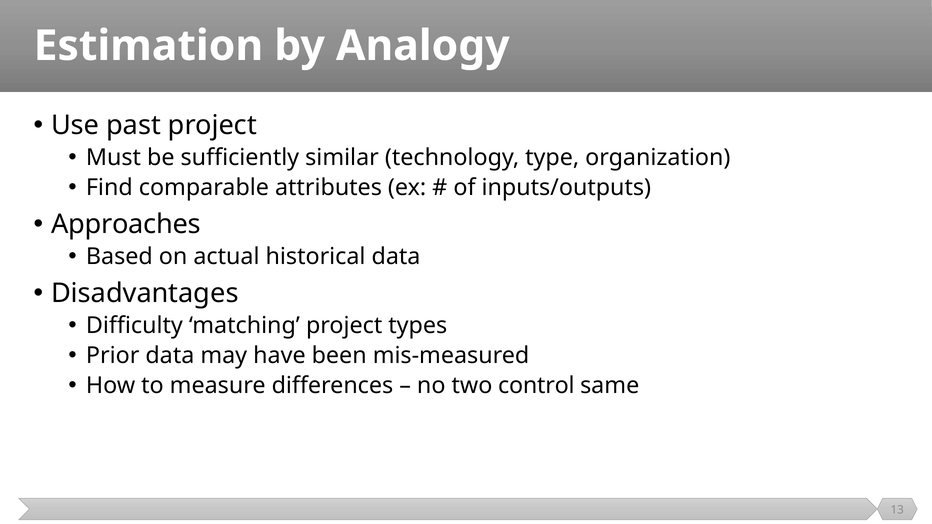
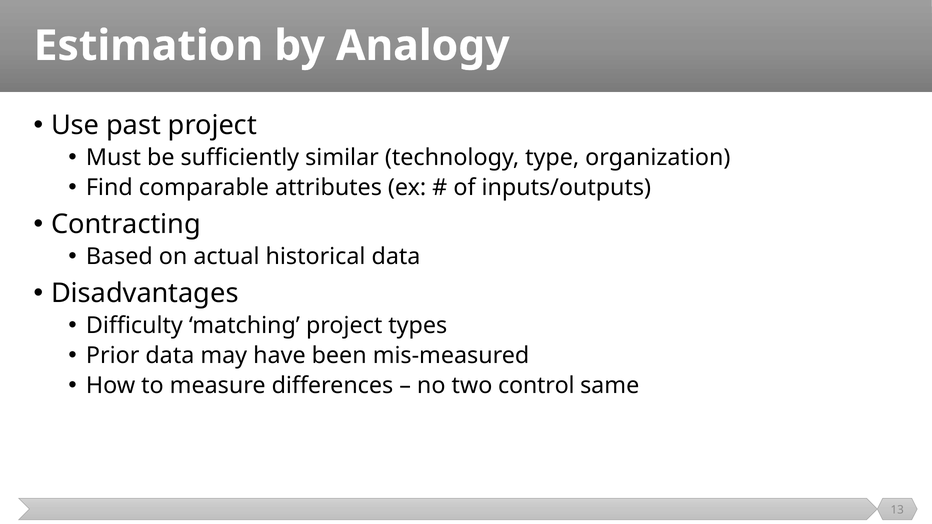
Approaches: Approaches -> Contracting (126, 225)
